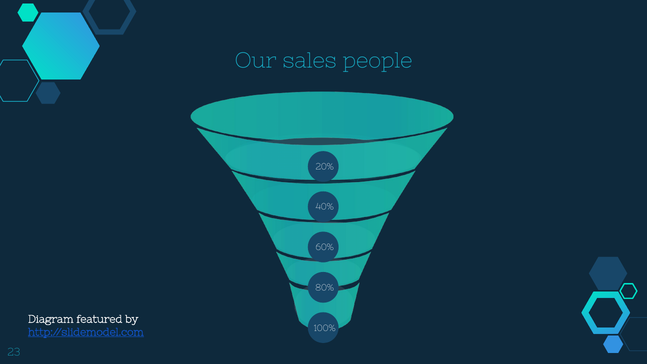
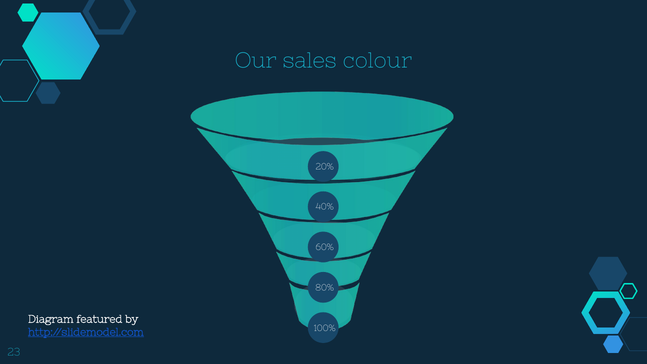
people: people -> colour (377, 60)
